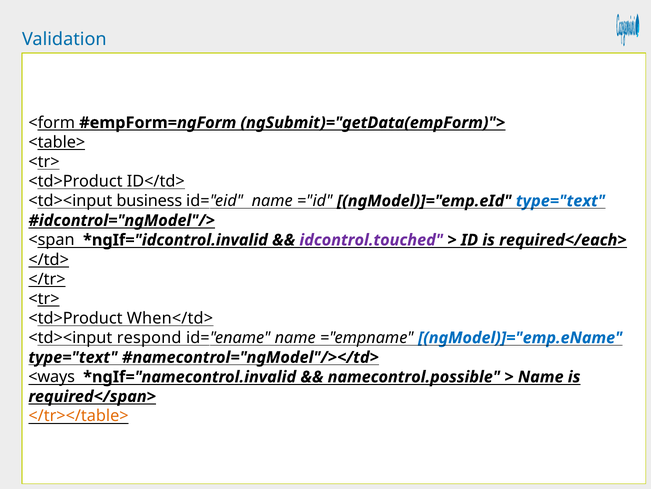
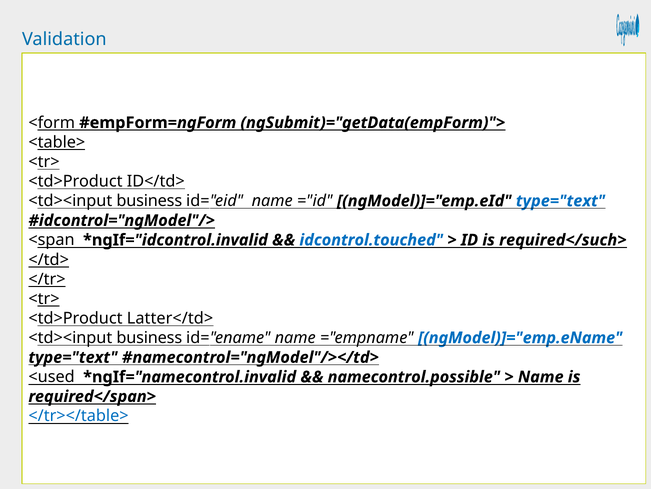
idcontrol.touched colour: purple -> blue (371, 240)
required</each>: required</each> -> required</such> (563, 240)
When</td>: When</td> -> Latter</td> (170, 318)
respond: respond -> business (149, 337)
<ways: <ways -> <used (52, 376)
</tr></table> colour: orange -> blue (79, 415)
